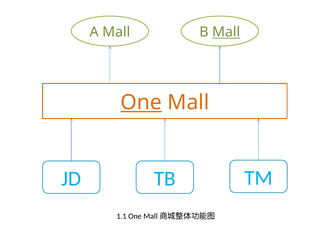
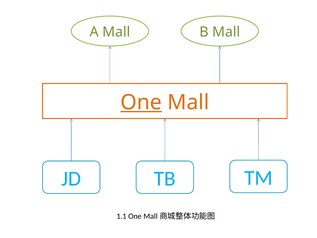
Mall underline: present -> none (226, 32)
